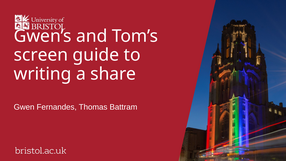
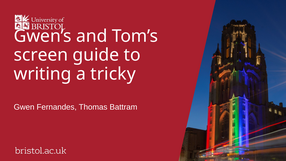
share: share -> tricky (113, 74)
